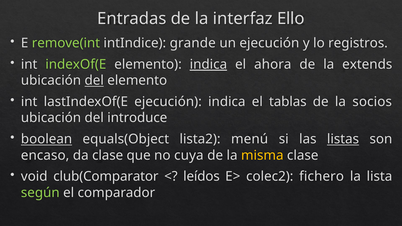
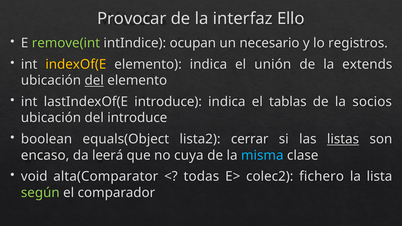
Entradas: Entradas -> Provocar (132, 19)
grande: grande -> ocupan (193, 43)
un ejecución: ejecución -> necesario (269, 43)
indexOf(E colour: light green -> yellow (76, 64)
indica underline: present -> none (208, 64)
ahora: ahora -> unión (273, 64)
lastIndexOf(E ejecución: ejecución -> introduce (168, 102)
boolean underline: present -> none (47, 139)
menú: menú -> cerrar (250, 139)
da clase: clase -> leerá (108, 155)
misma colour: yellow -> light blue (262, 155)
club(Comparator: club(Comparator -> alta(Comparator (106, 177)
leídos: leídos -> todas (201, 177)
